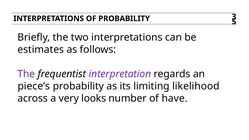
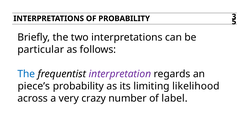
estimates: estimates -> particular (41, 50)
The colour: purple -> blue (26, 74)
looks: looks -> crazy (94, 98)
have: have -> label (175, 98)
